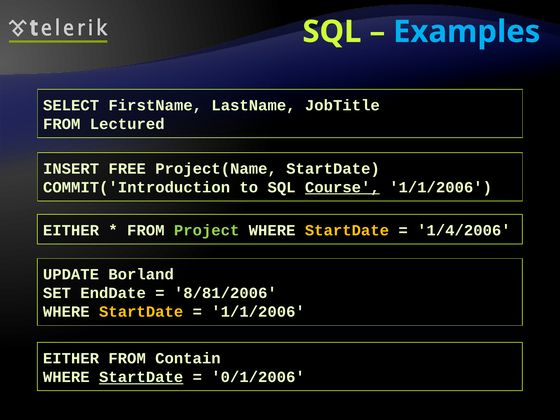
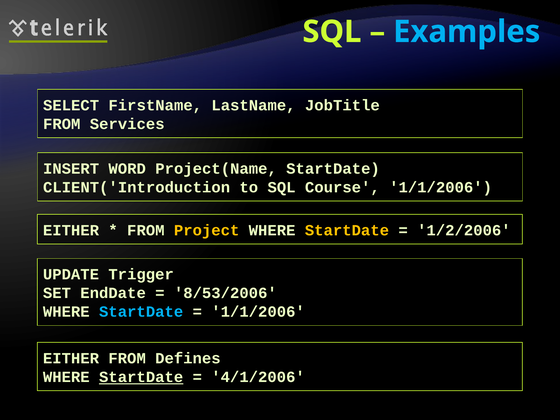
Lectured: Lectured -> Services (127, 124)
FREE: FREE -> WORD (127, 169)
COMMIT('Introduction: COMMIT('Introduction -> CLIENT('Introduction (137, 187)
Course underline: present -> none (342, 187)
Project colour: light green -> yellow (207, 230)
1/4/2006: 1/4/2006 -> 1/2/2006 (464, 230)
Borland: Borland -> Trigger (141, 274)
8/81/2006: 8/81/2006 -> 8/53/2006 (225, 293)
StartDate colour: yellow -> light blue (141, 312)
Contain: Contain -> Defines (188, 358)
0/1/2006: 0/1/2006 -> 4/1/2006 (258, 377)
